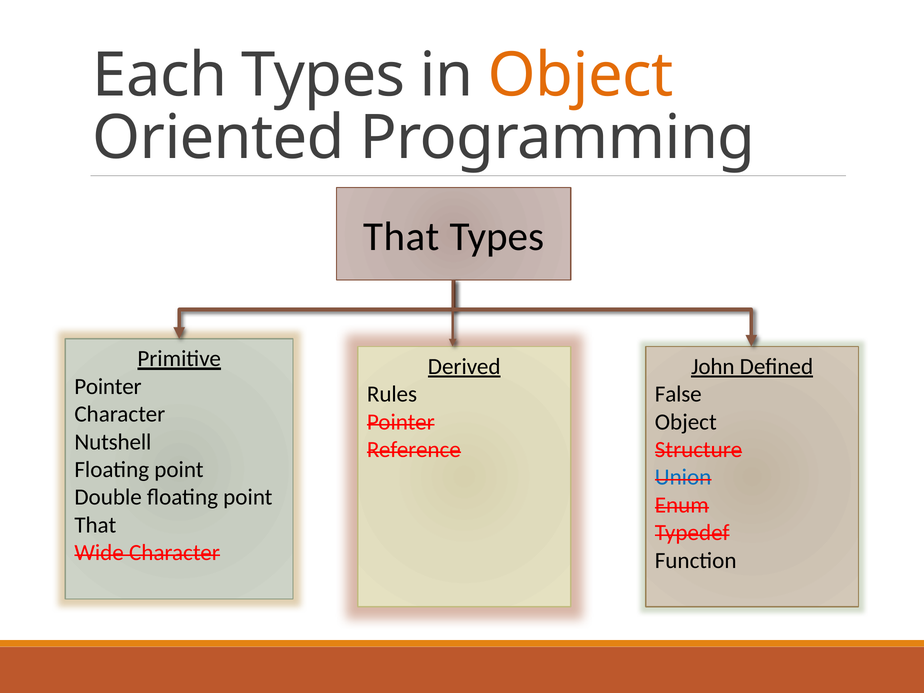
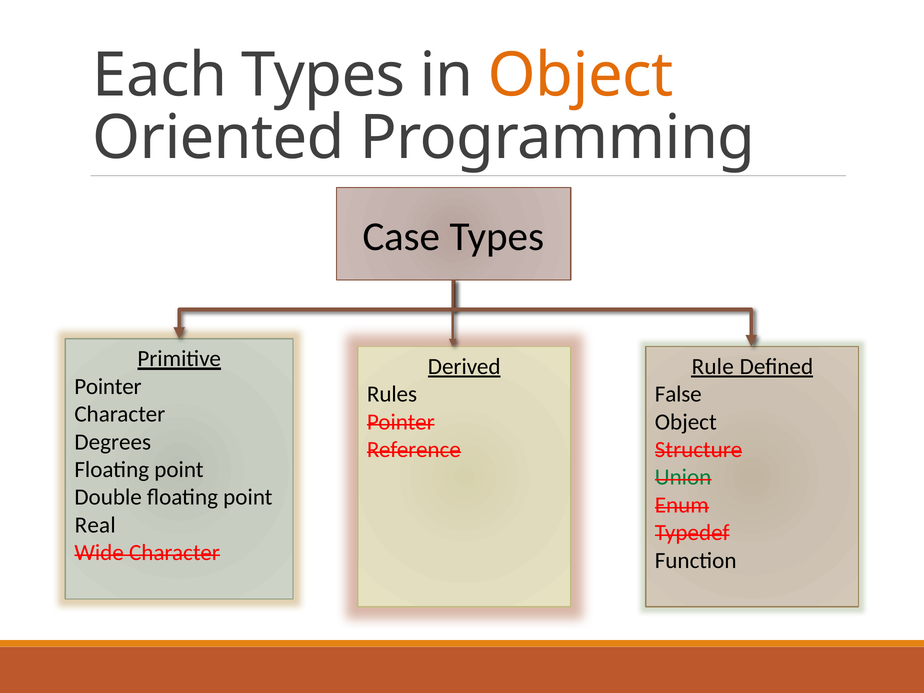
That: That -> Case (401, 237)
John: John -> Rule (713, 366)
Nutshell: Nutshell -> Degrees (113, 442)
Union colour: blue -> green (683, 477)
That: That -> Real (95, 525)
